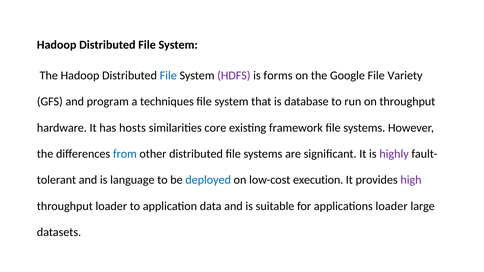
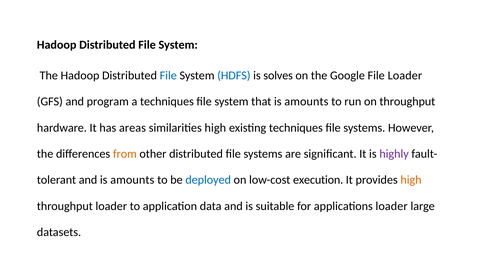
HDFS colour: purple -> blue (234, 76)
forms: forms -> solves (278, 76)
File Variety: Variety -> Loader (405, 76)
that is database: database -> amounts (306, 102)
hosts: hosts -> areas (132, 128)
similarities core: core -> high (215, 128)
existing framework: framework -> techniques (296, 128)
from colour: blue -> orange (125, 154)
and is language: language -> amounts (132, 180)
high colour: purple -> orange (411, 180)
